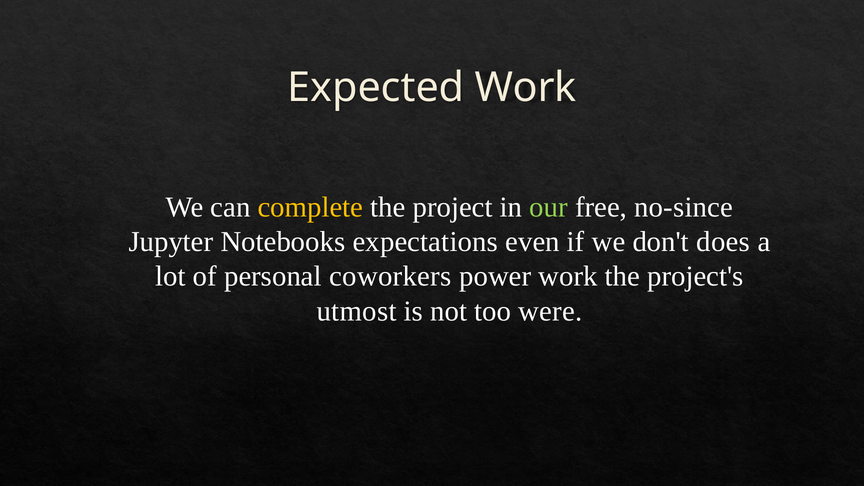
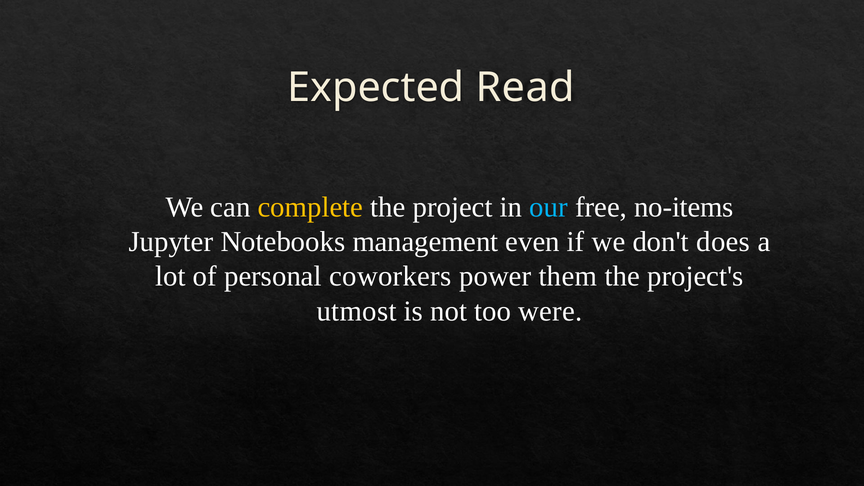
Expected Work: Work -> Read (525, 87)
our colour: light green -> light blue (549, 207)
no-since: no-since -> no-items (684, 207)
expectations: expectations -> management (425, 242)
power work: work -> them (568, 276)
